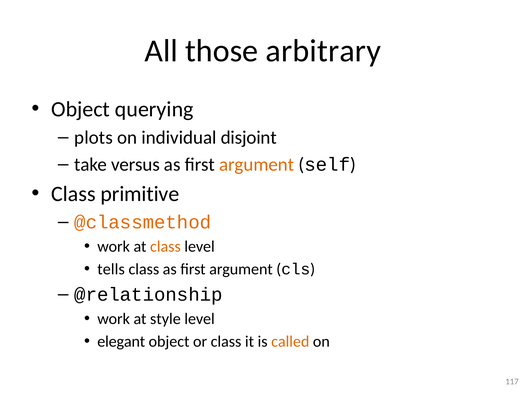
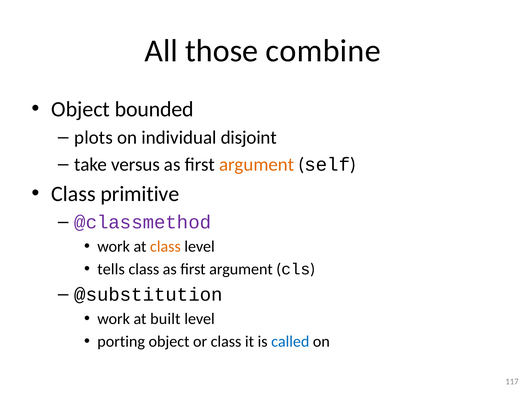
arbitrary: arbitrary -> combine (323, 51)
querying: querying -> bounded (154, 109)
@classmethod colour: orange -> purple (143, 223)
@relationship: @relationship -> @substitution (148, 295)
style: style -> built (165, 319)
elegant: elegant -> porting (121, 342)
called colour: orange -> blue (290, 342)
